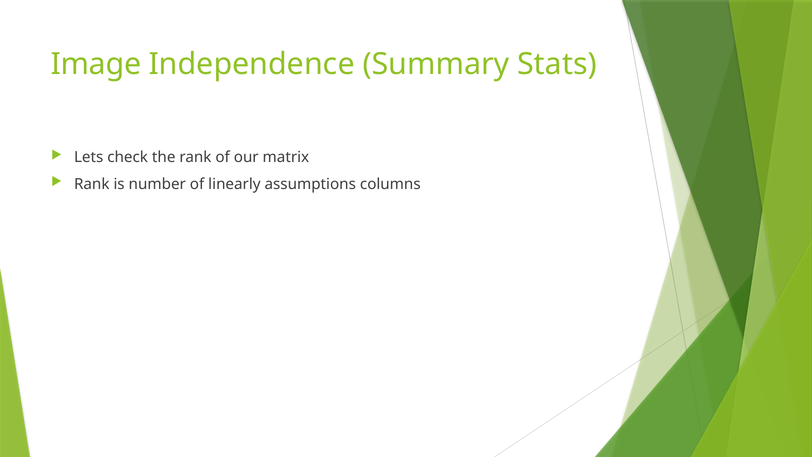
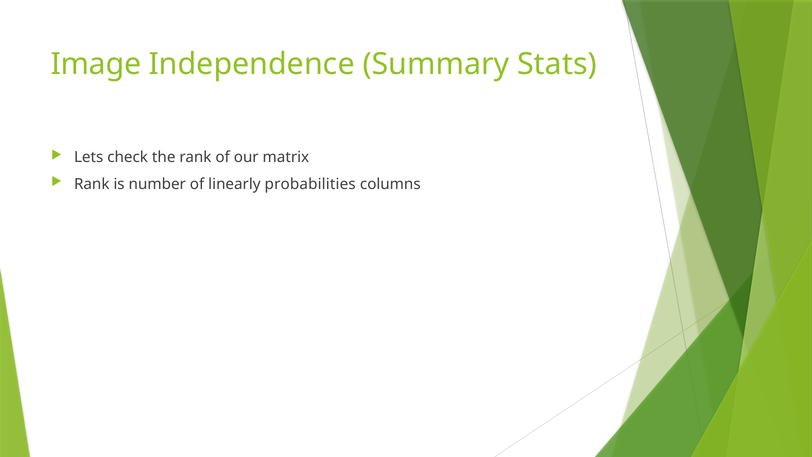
assumptions: assumptions -> probabilities (310, 184)
